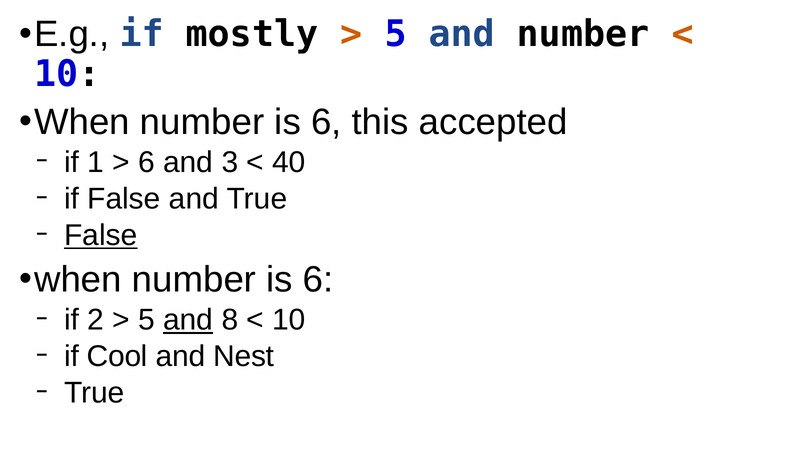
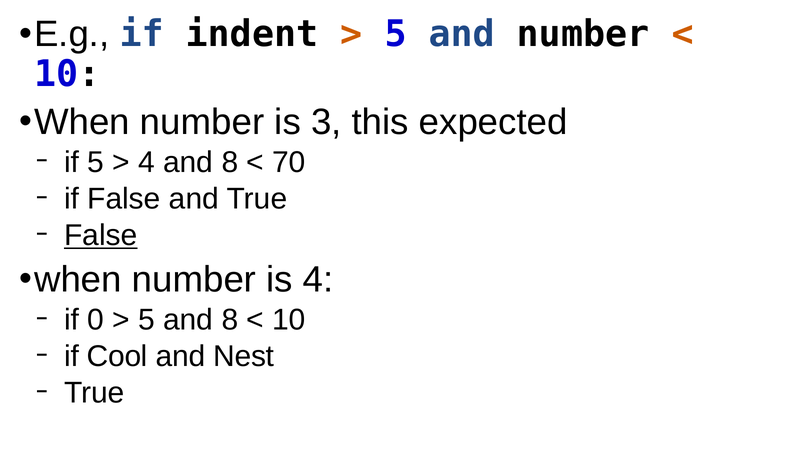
mostly: mostly -> indent (252, 34)
6: 6 -> 3 (326, 122)
accepted: accepted -> expected (493, 122)
if 1: 1 -> 5 (96, 162)
6: 6 -> 4 (147, 162)
3: 3 -> 8 (230, 162)
40: 40 -> 70 (289, 162)
6: 6 -> 4 (318, 280)
2: 2 -> 0 (96, 320)
and underline: present -> none (188, 320)
